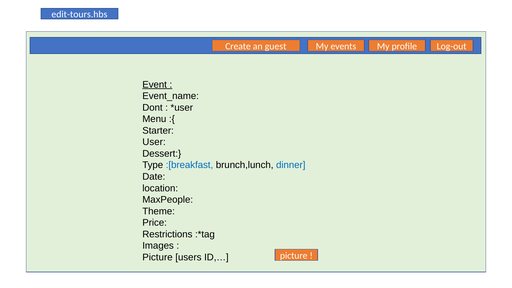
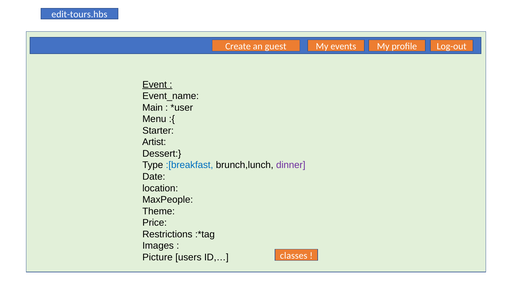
Dont: Dont -> Main (153, 108)
User: User -> Artist (154, 142)
dinner colour: blue -> purple (291, 165)
ID,… picture: picture -> classes (294, 256)
